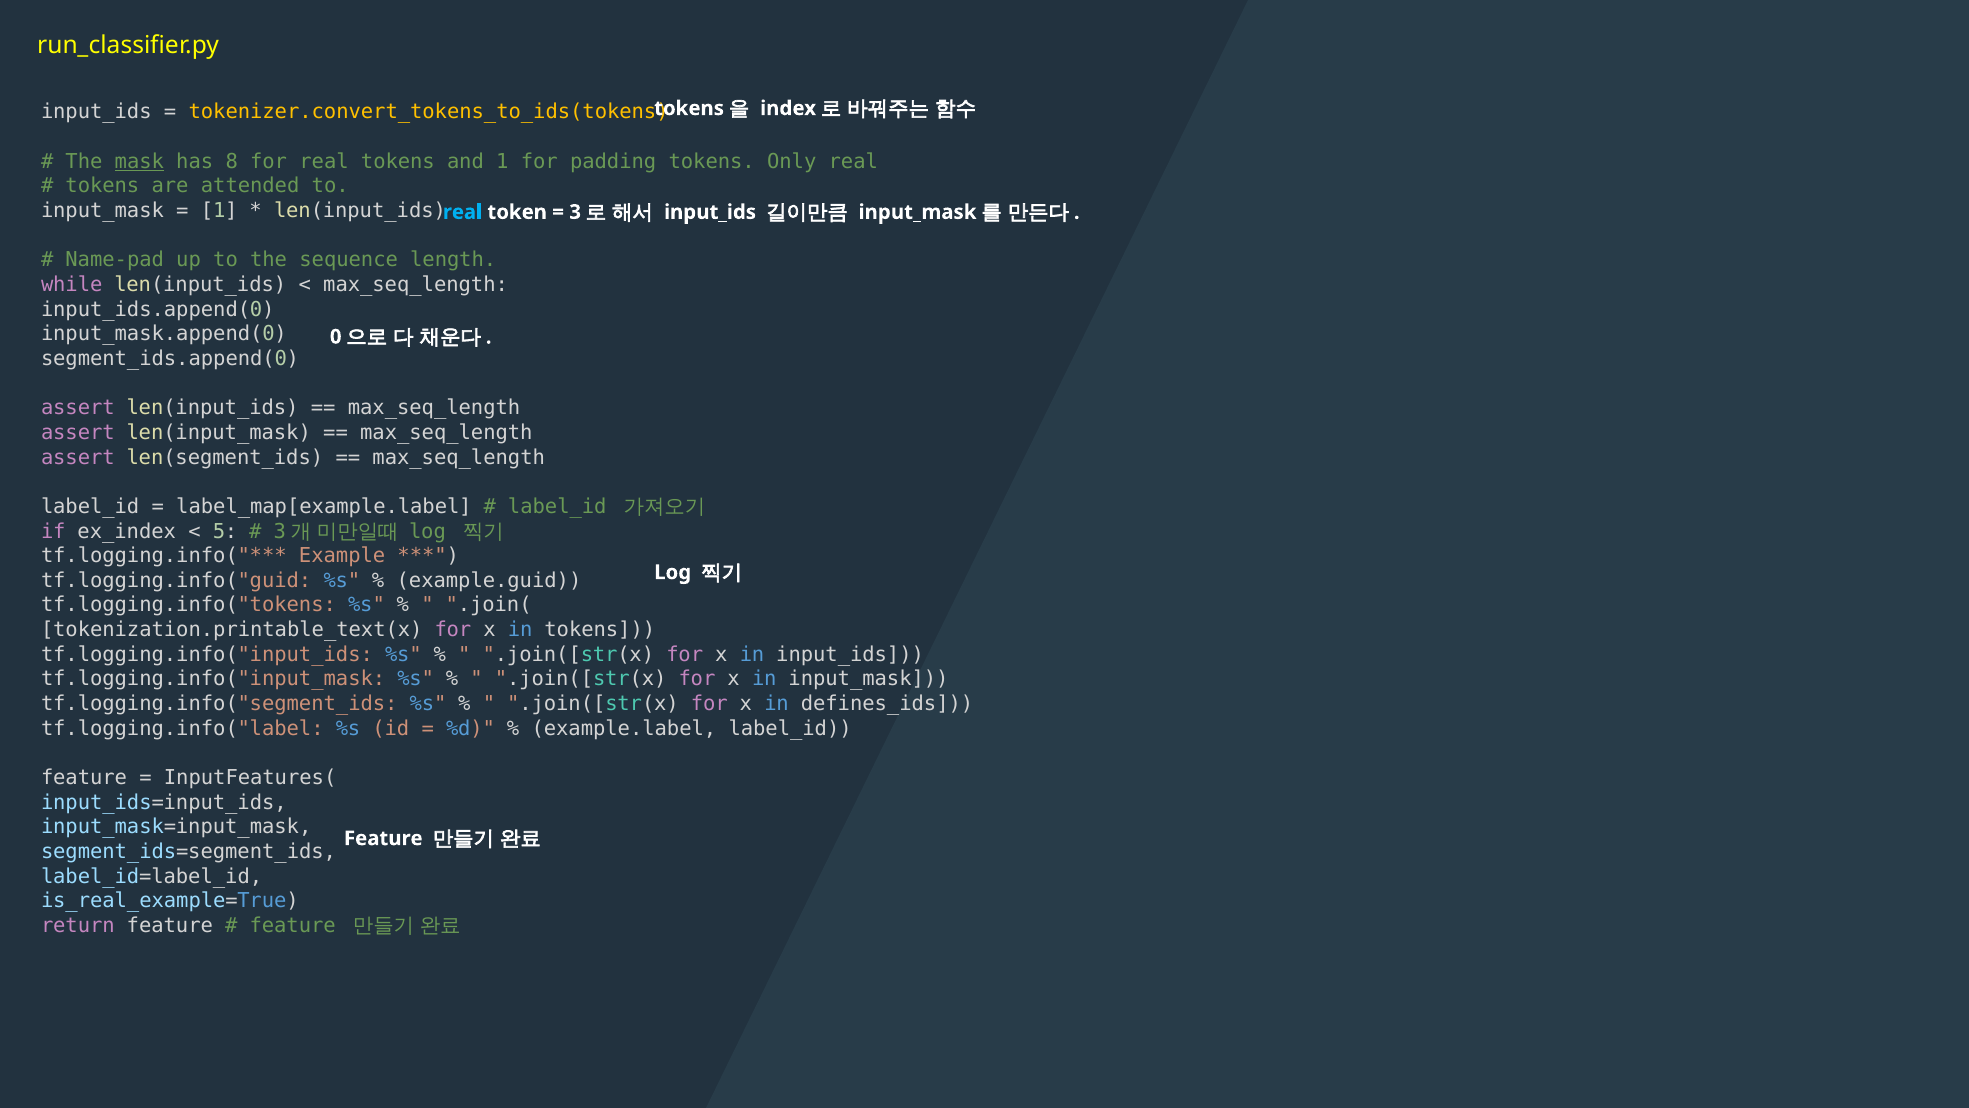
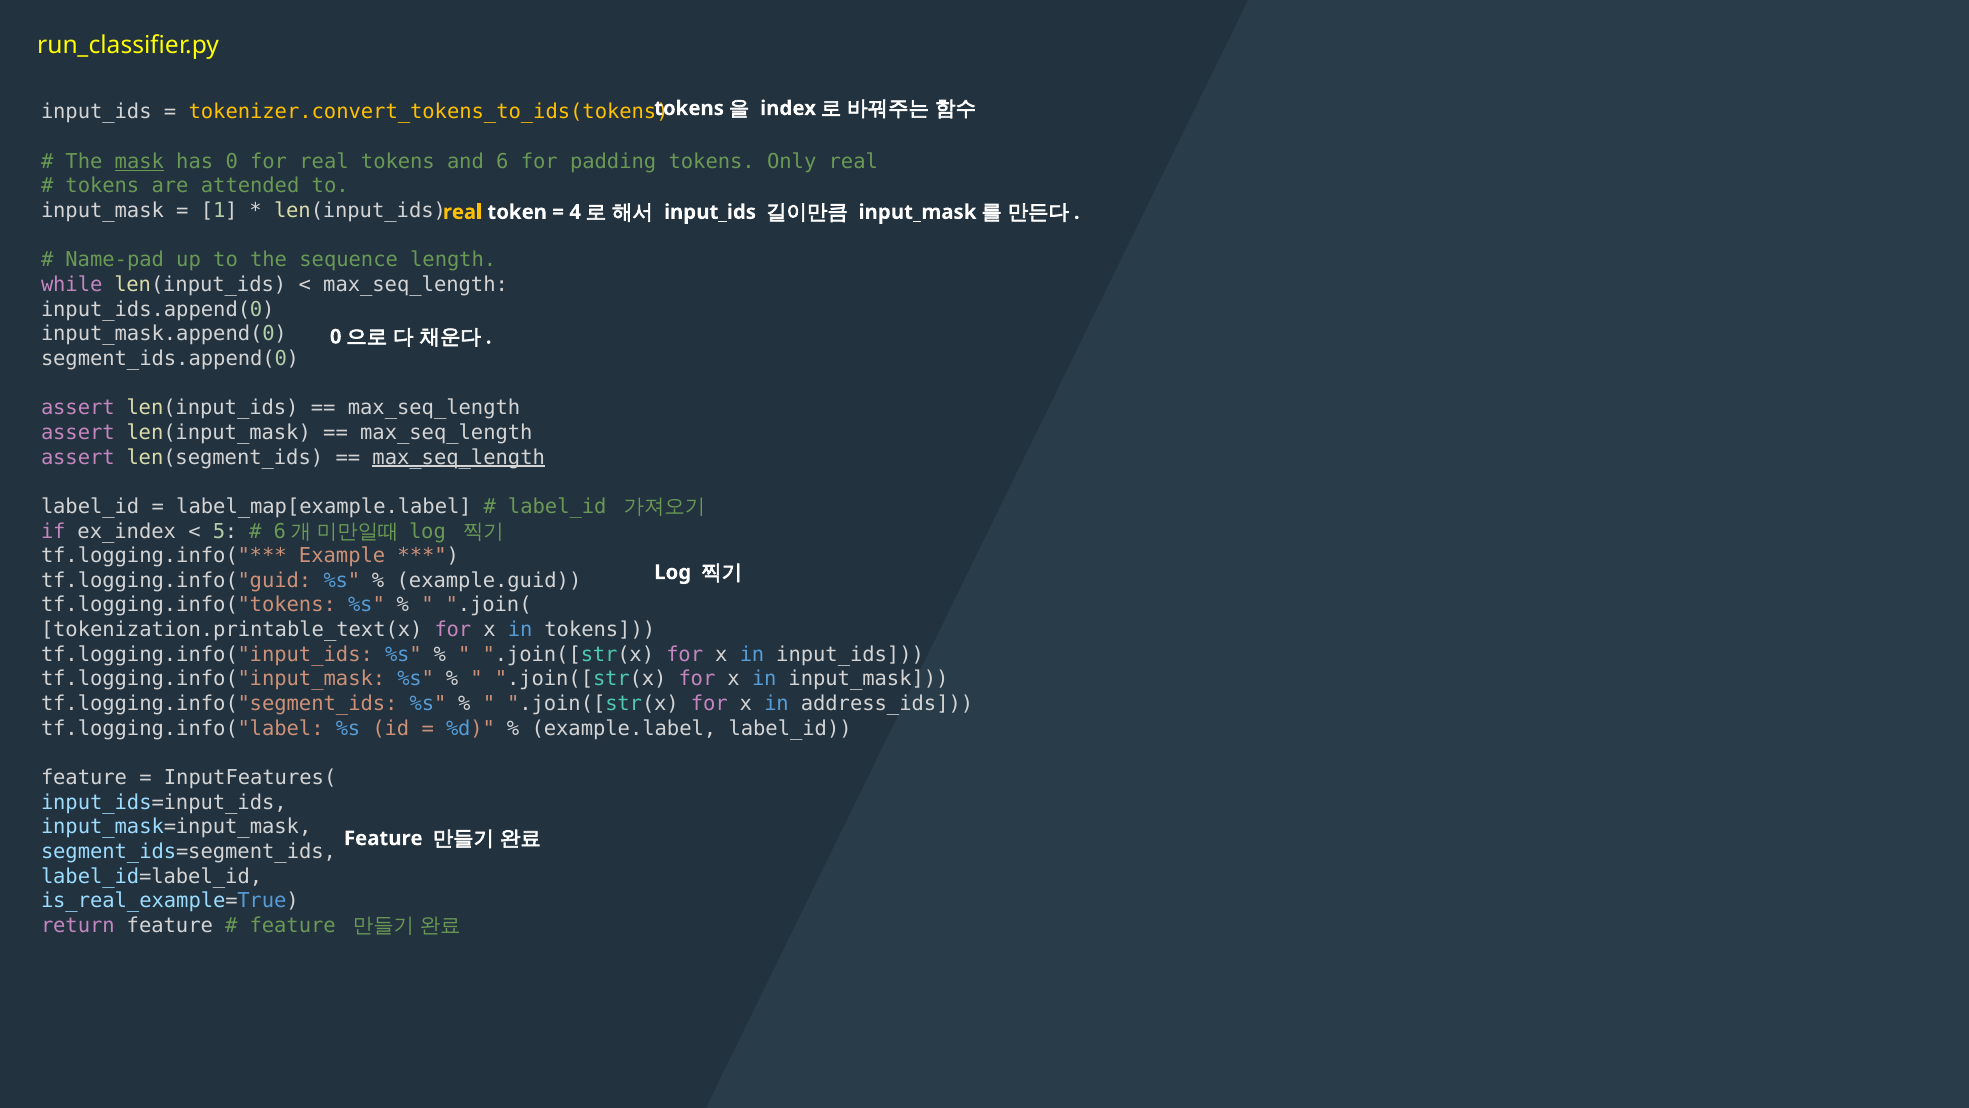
has 8: 8 -> 0 (232, 161)
and 1: 1 -> 6 (502, 161)
real colour: light blue -> yellow (462, 212)
3: 3 -> 4 (575, 212)
max_seq_length underline: none -> present (459, 457)
3: 3 -> 6 (280, 531)
defines_ids: defines_ids -> address_ids (887, 704)
